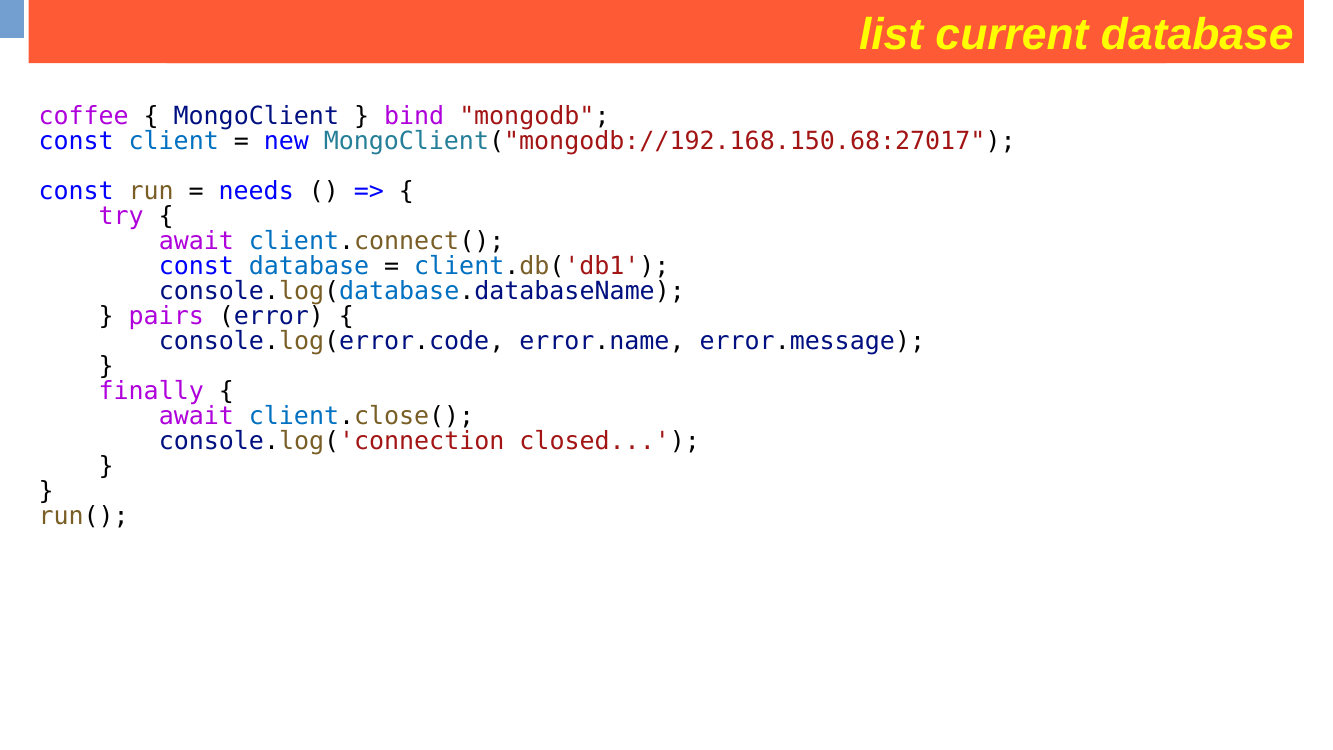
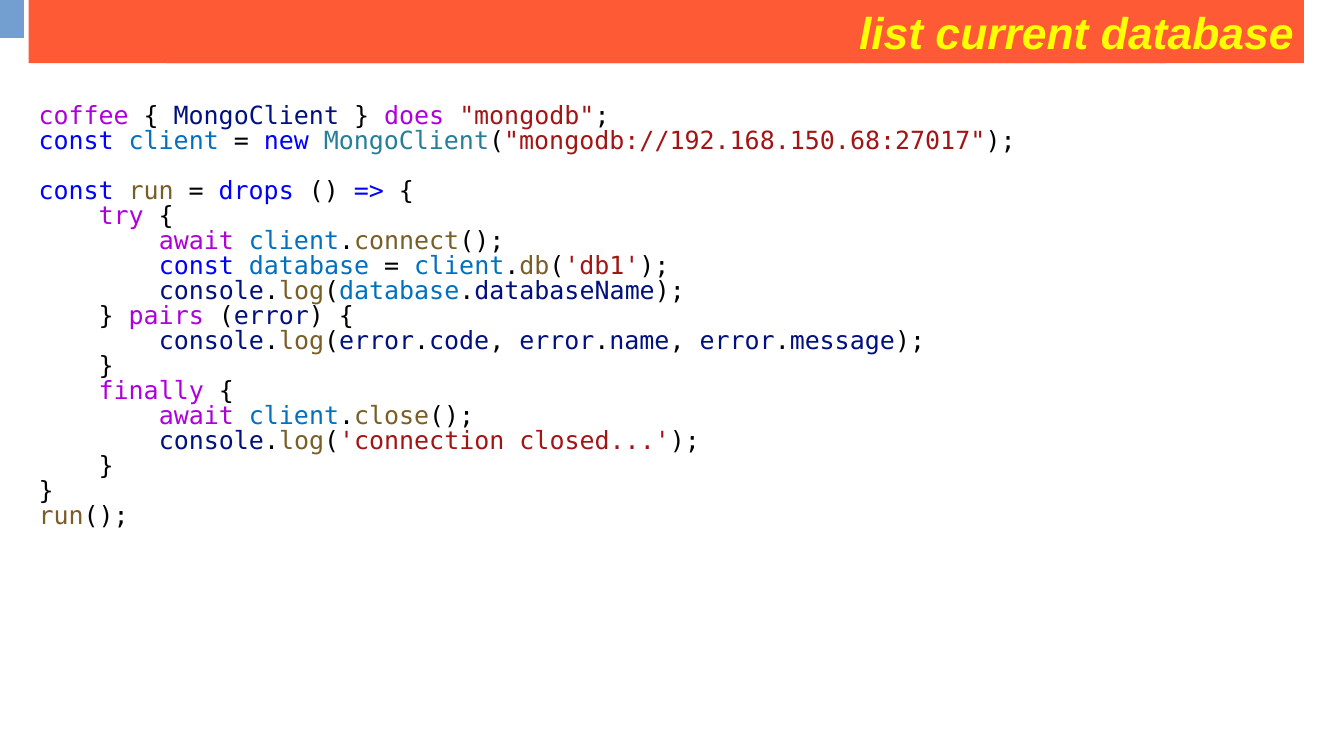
bind: bind -> does (414, 116)
needs: needs -> drops (256, 191)
